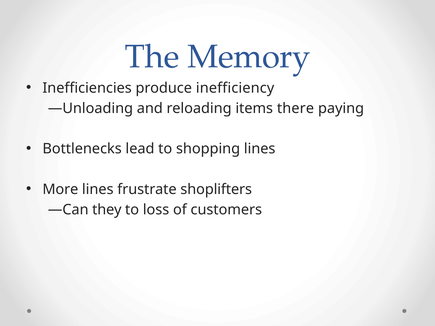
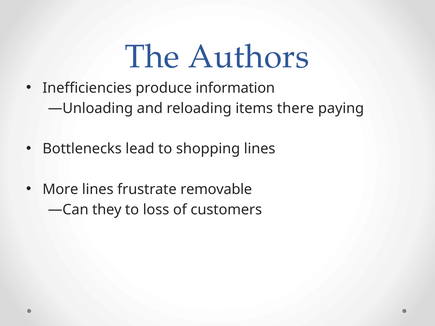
Memory: Memory -> Authors (249, 57)
inefficiency: inefficiency -> information (235, 88)
shoplifters: shoplifters -> removable (216, 189)
